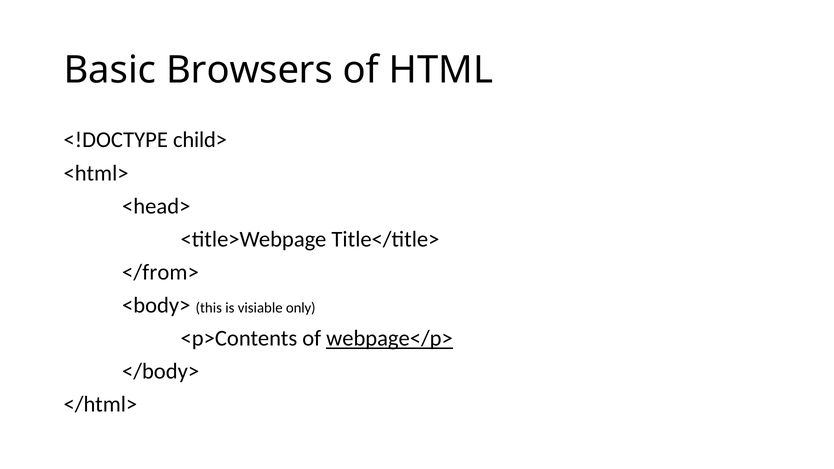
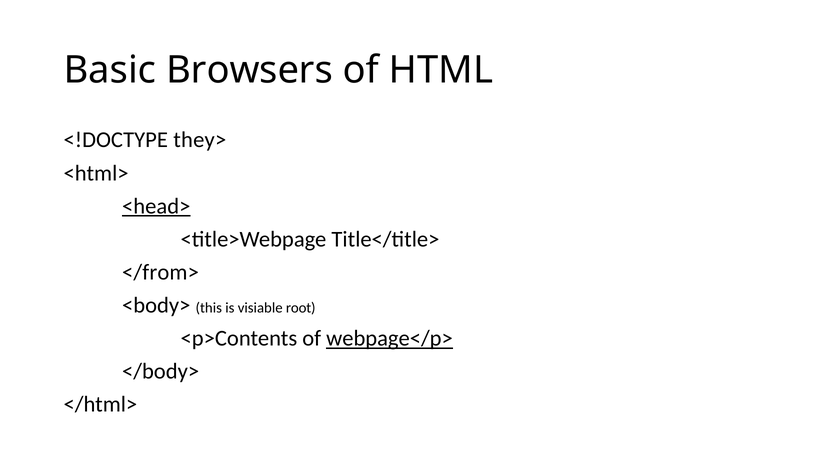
child>: child> -> they> (200, 140)
<head> underline: none -> present (156, 206)
only: only -> root (301, 308)
